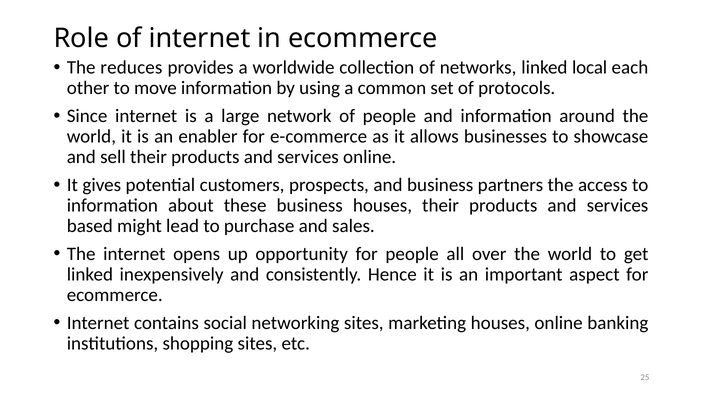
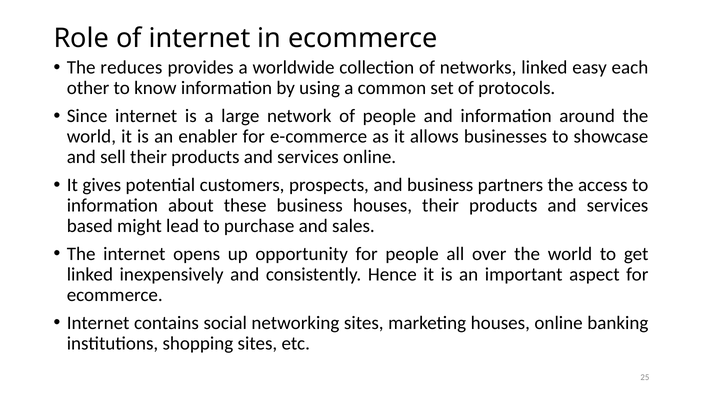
local: local -> easy (590, 68)
move: move -> know (155, 88)
